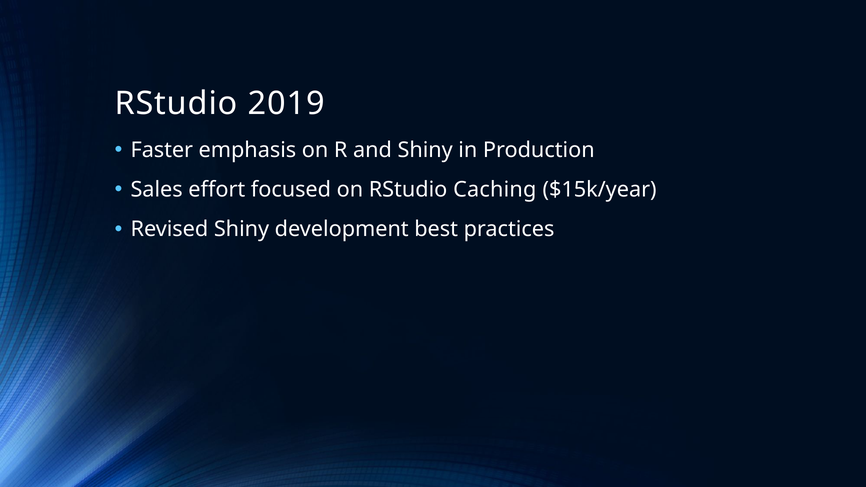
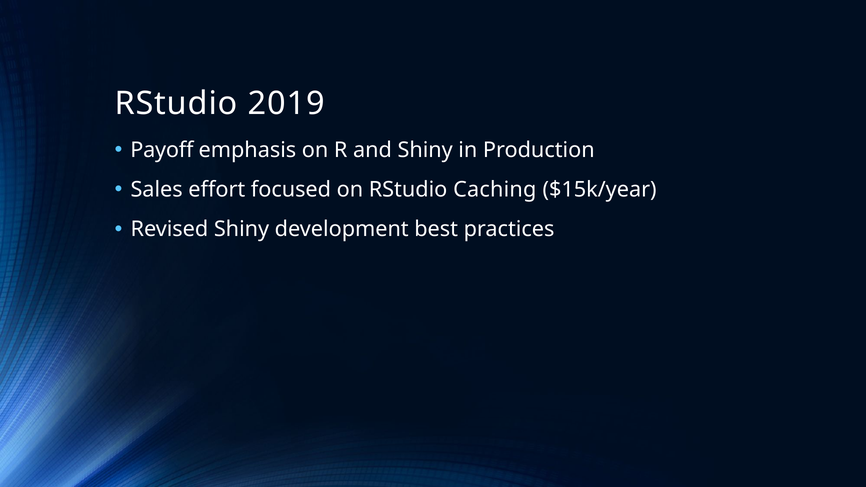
Faster: Faster -> Payoff (162, 150)
